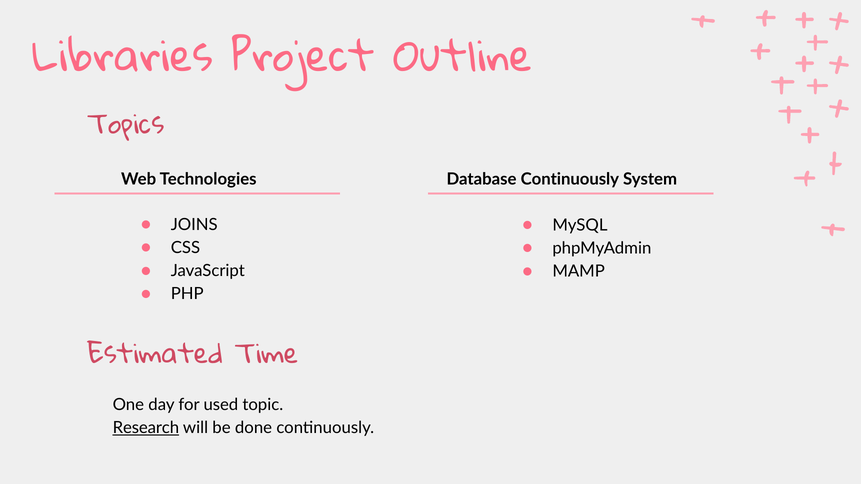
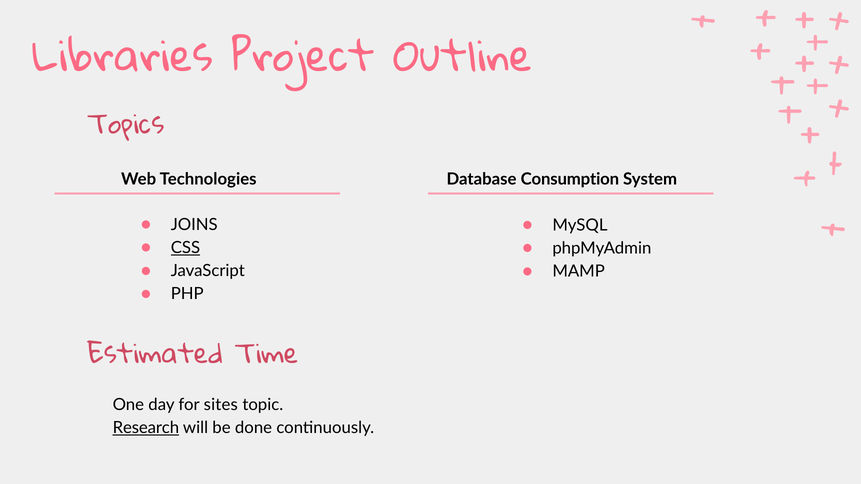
Database Continuously: Continuously -> Consumption (570, 179)
CSS underline: none -> present (185, 248)
used: used -> sites (221, 405)
